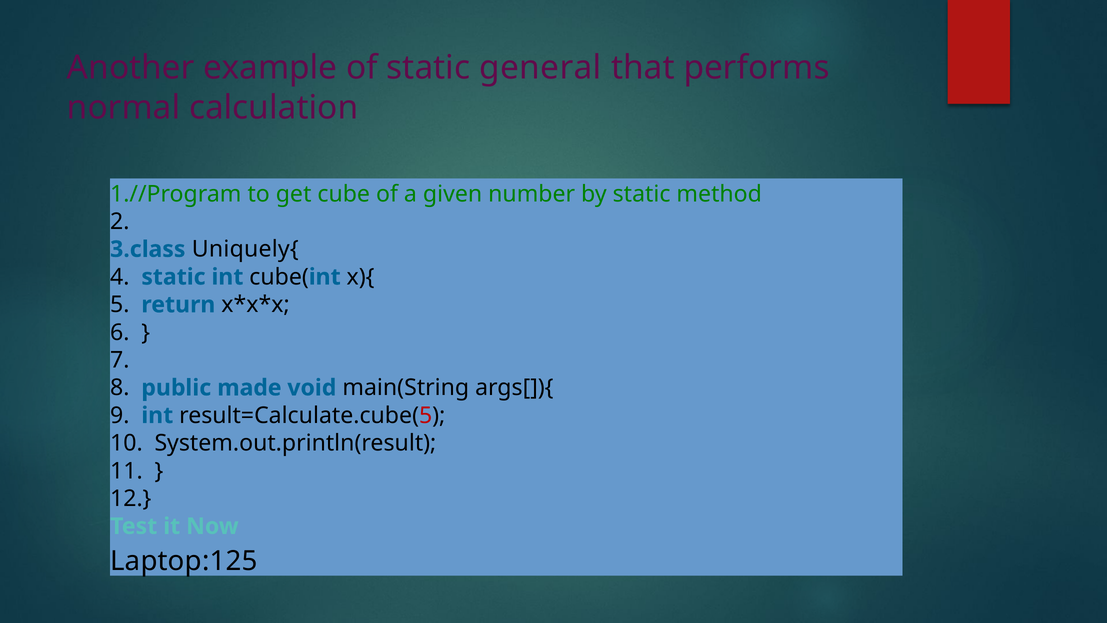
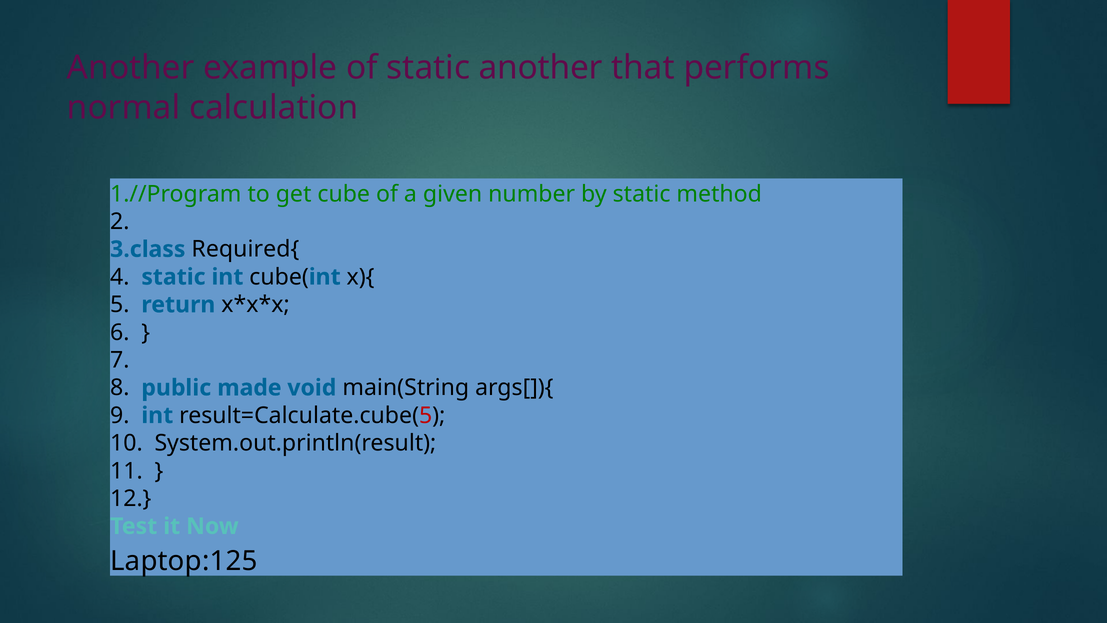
static general: general -> another (541, 68)
Uniquely{: Uniquely{ -> Required{ (245, 249)
